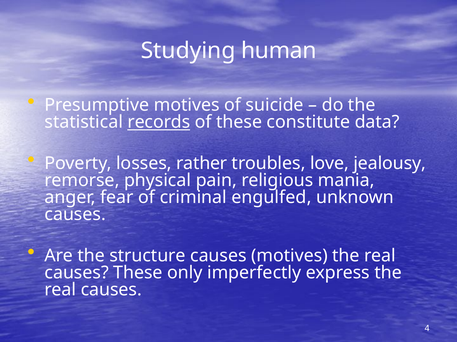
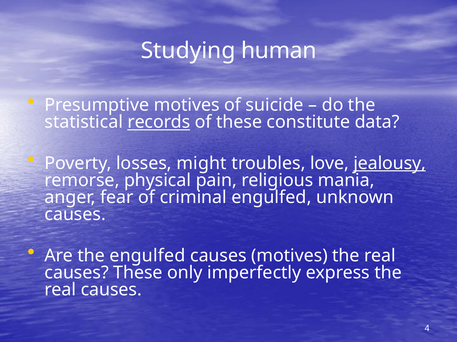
rather: rather -> might (202, 164)
jealousy underline: none -> present (390, 164)
the structure: structure -> engulfed (147, 256)
